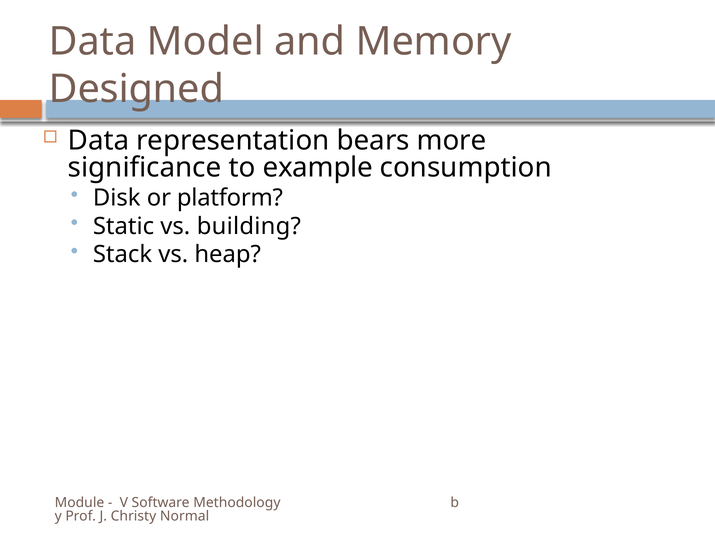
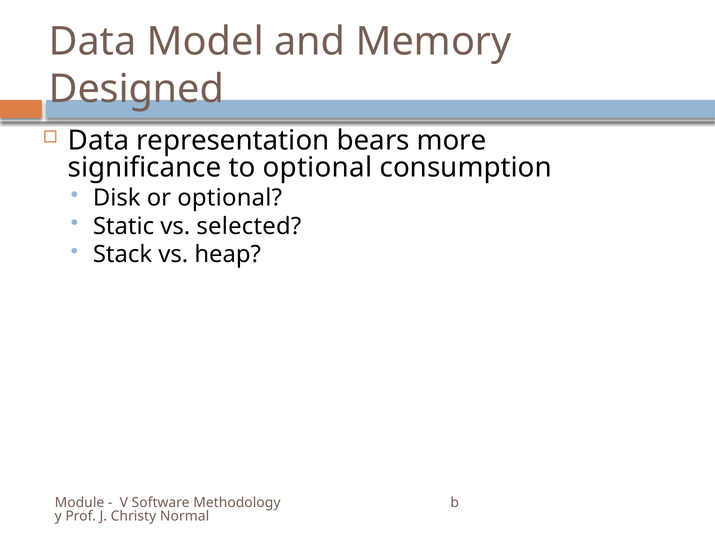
to example: example -> optional (318, 168)
or platform: platform -> optional (230, 198)
building: building -> selected (249, 226)
